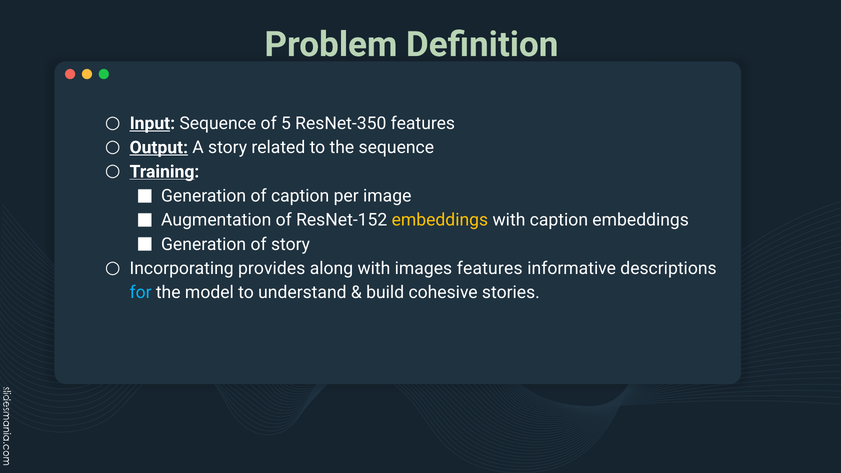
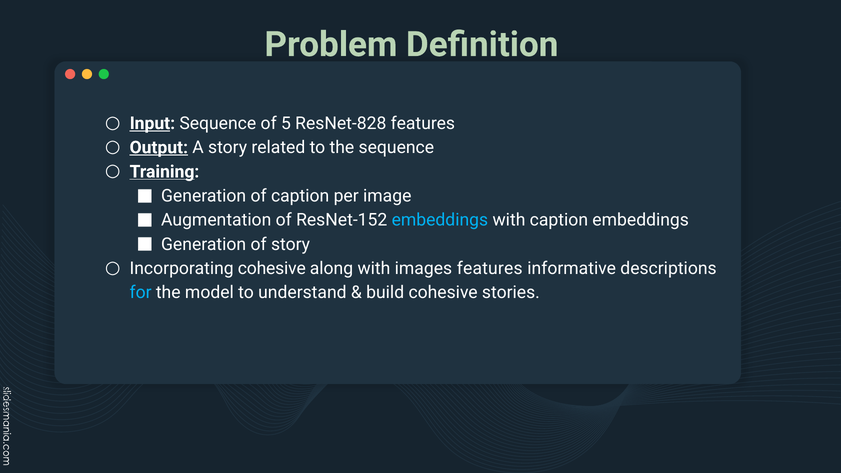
ResNet-350: ResNet-350 -> ResNet-828 (341, 123)
embeddings colour: yellow -> light blue (440, 220)
Incorporating provides: provides -> cohesive (272, 268)
